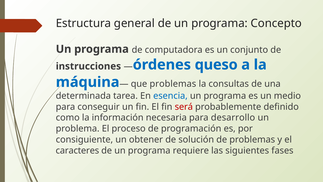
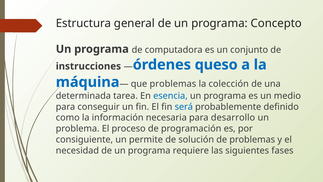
consultas: consultas -> colección (229, 84)
será colour: red -> blue (184, 107)
obtener: obtener -> permite (146, 139)
caracteres: caracteres -> necesidad (77, 150)
